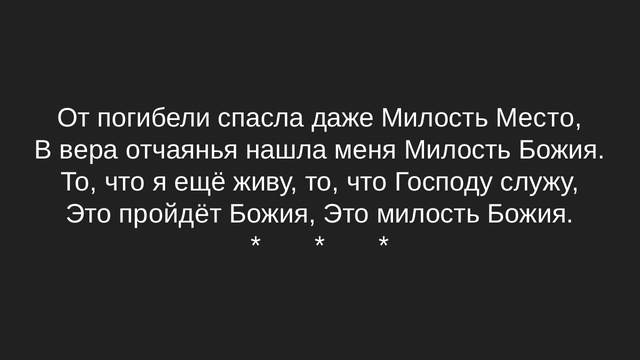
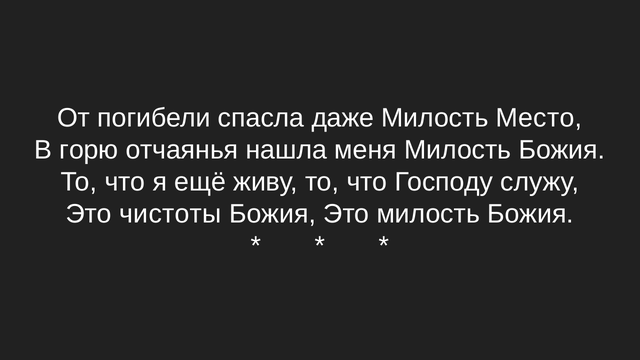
вера: вера -> горю (89, 150)
пройдёт: пройдёт -> чистоты (170, 214)
